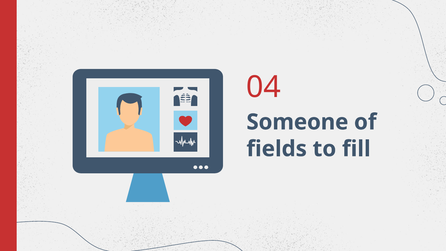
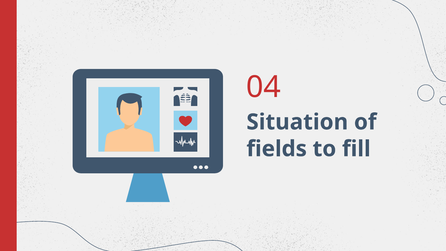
Someone: Someone -> Situation (297, 122)
